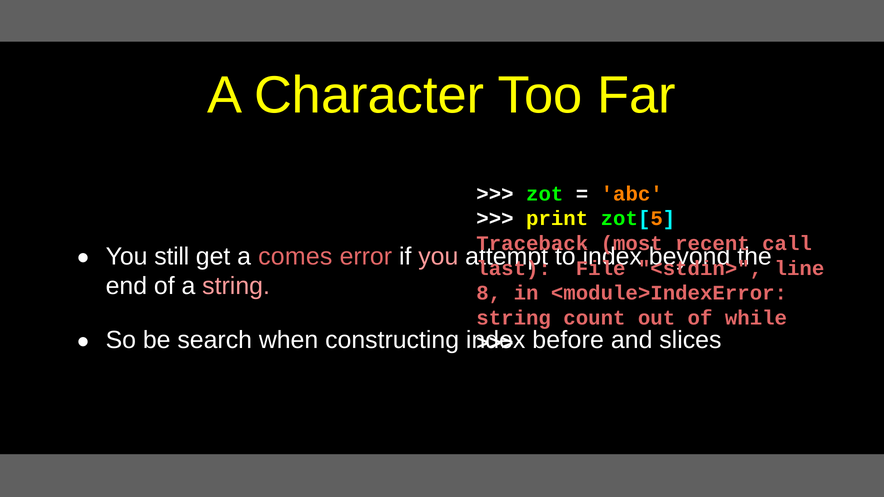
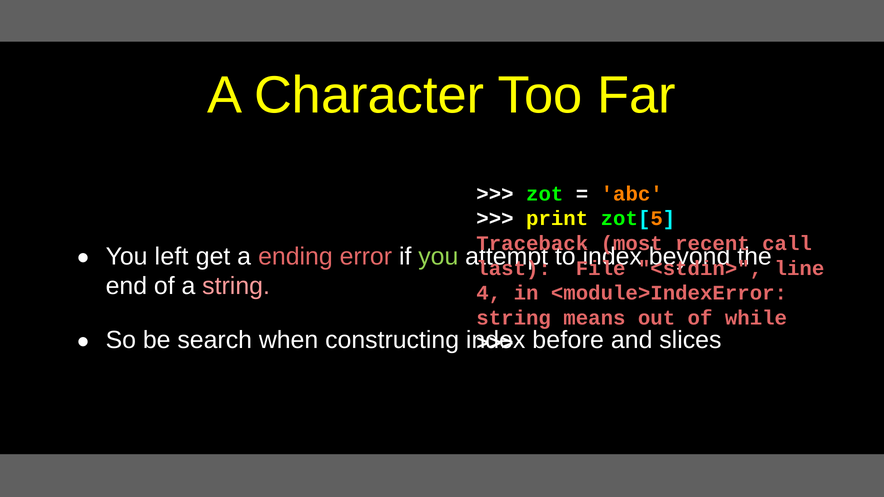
still: still -> left (172, 256)
comes: comes -> ending (295, 256)
you colour: pink -> light green (438, 256)
8: 8 -> 4 (489, 293)
count: count -> means (594, 318)
